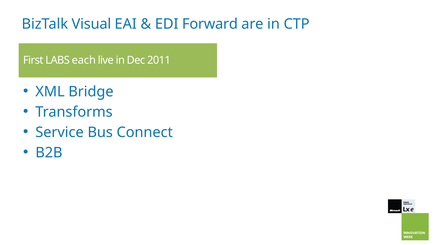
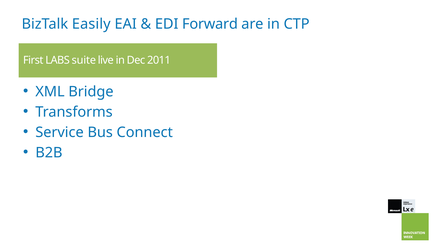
Visual: Visual -> Easily (91, 24)
each: each -> suite (84, 60)
